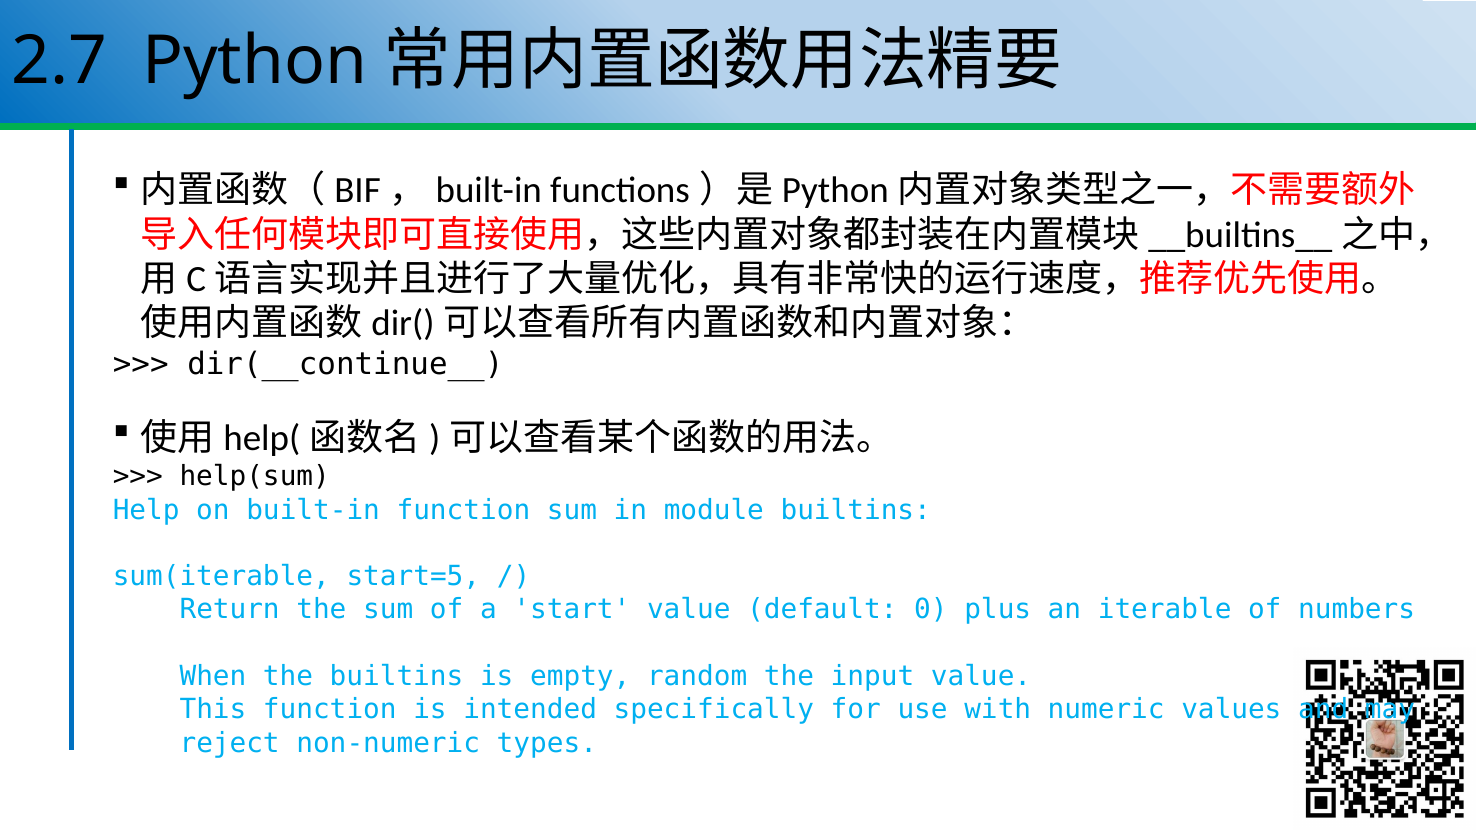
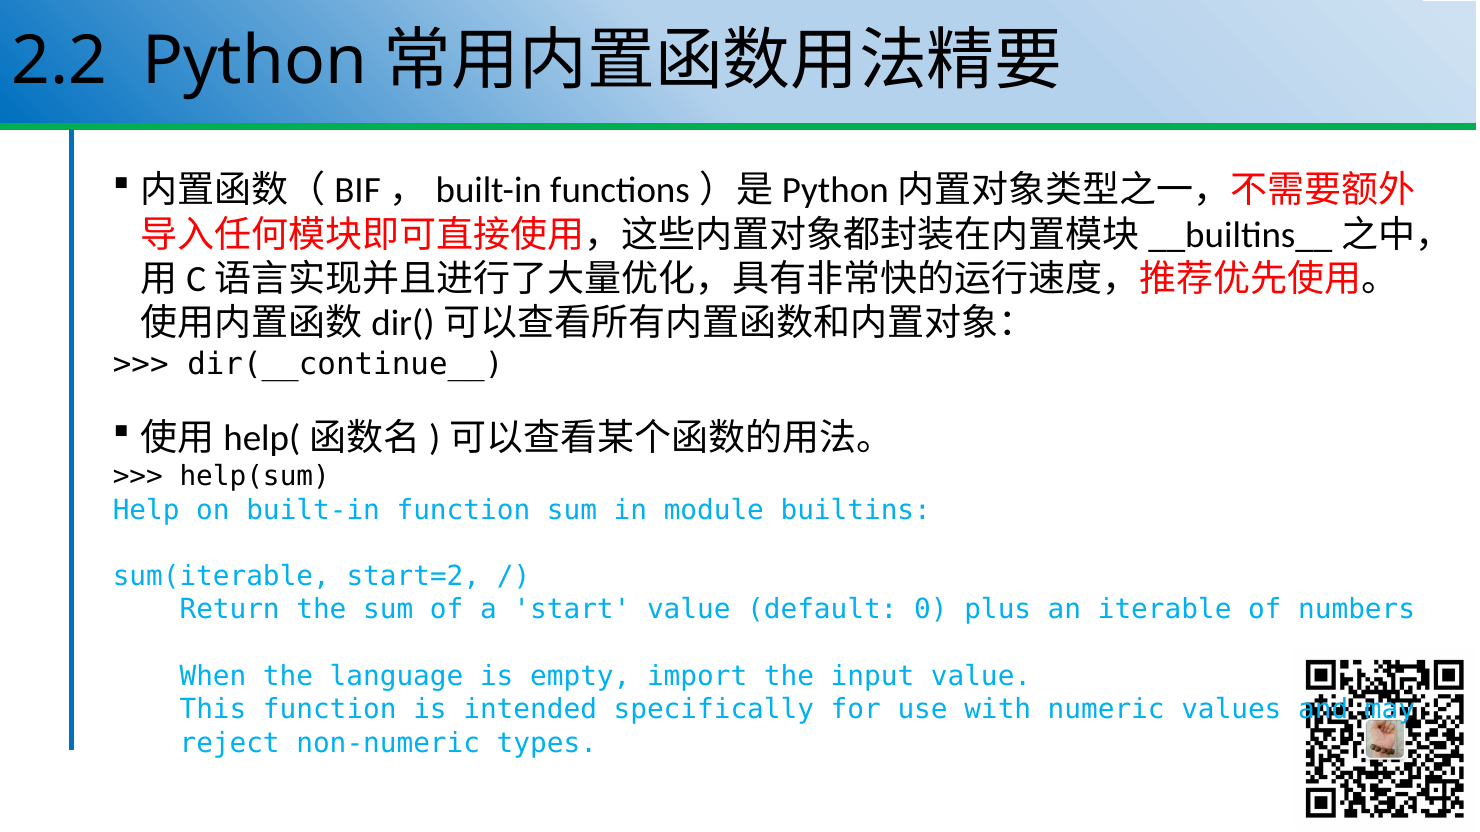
2.7: 2.7 -> 2.2 (59, 61)
start=5: start=5 -> start=2 (413, 577)
the builtins: builtins -> language (397, 677)
random: random -> import (697, 677)
